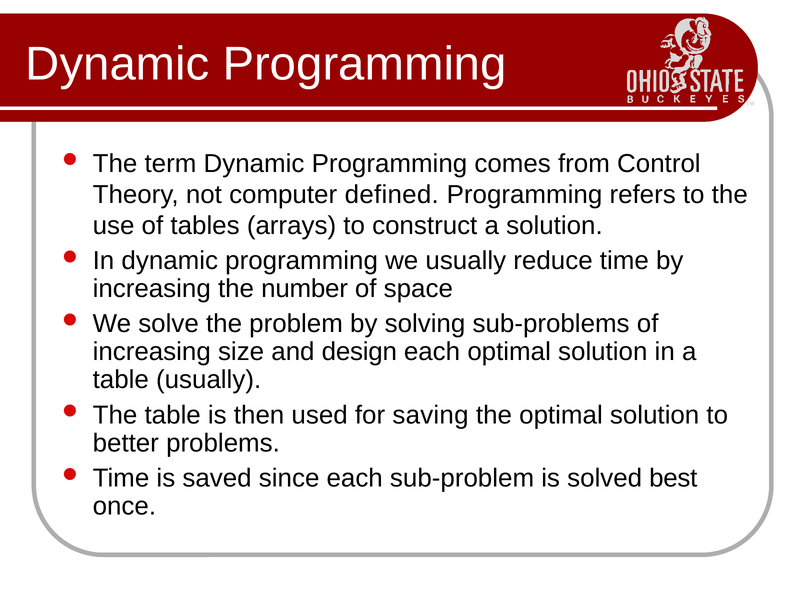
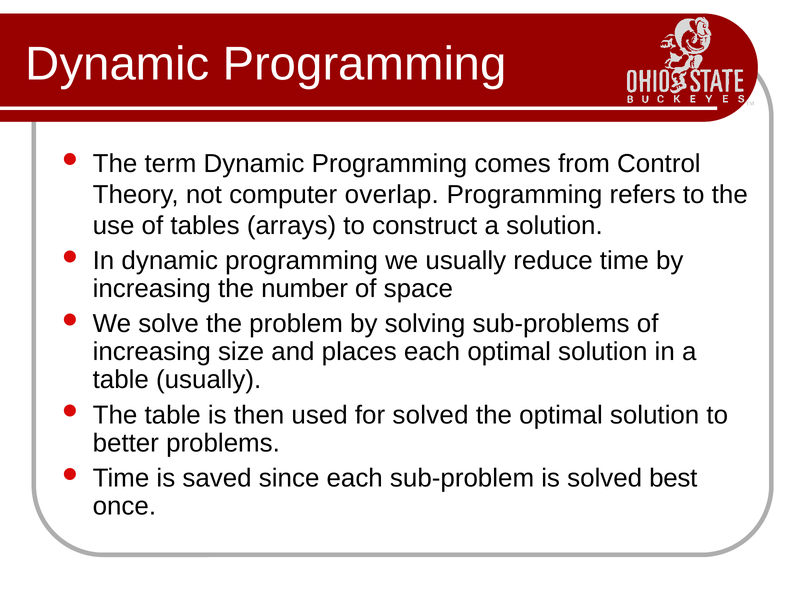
defined: defined -> overlap (392, 195)
design: design -> places (359, 352)
for saving: saving -> solved (431, 415)
